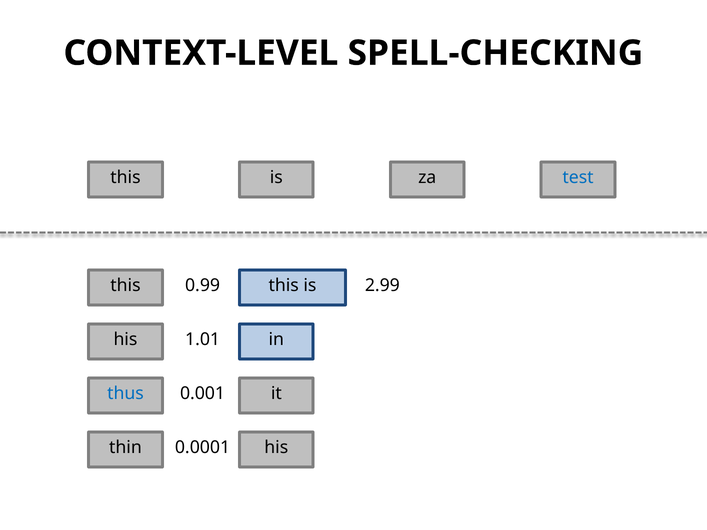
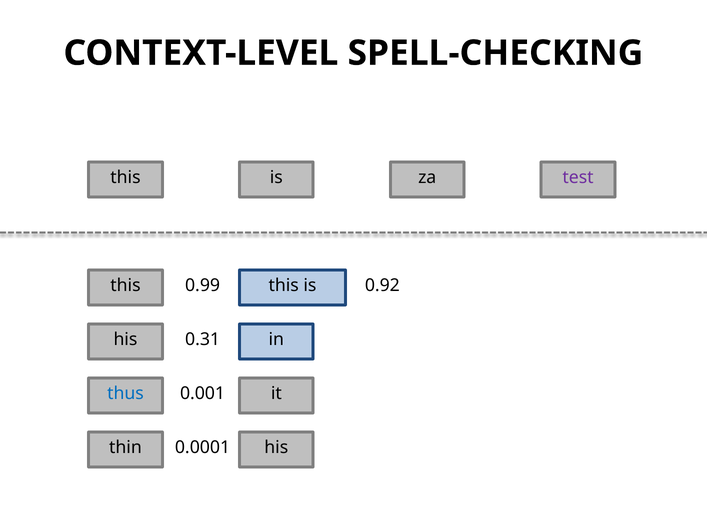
test colour: blue -> purple (578, 177)
2.99: 2.99 -> 0.92 (382, 285)
1.01: 1.01 -> 0.31 (203, 339)
